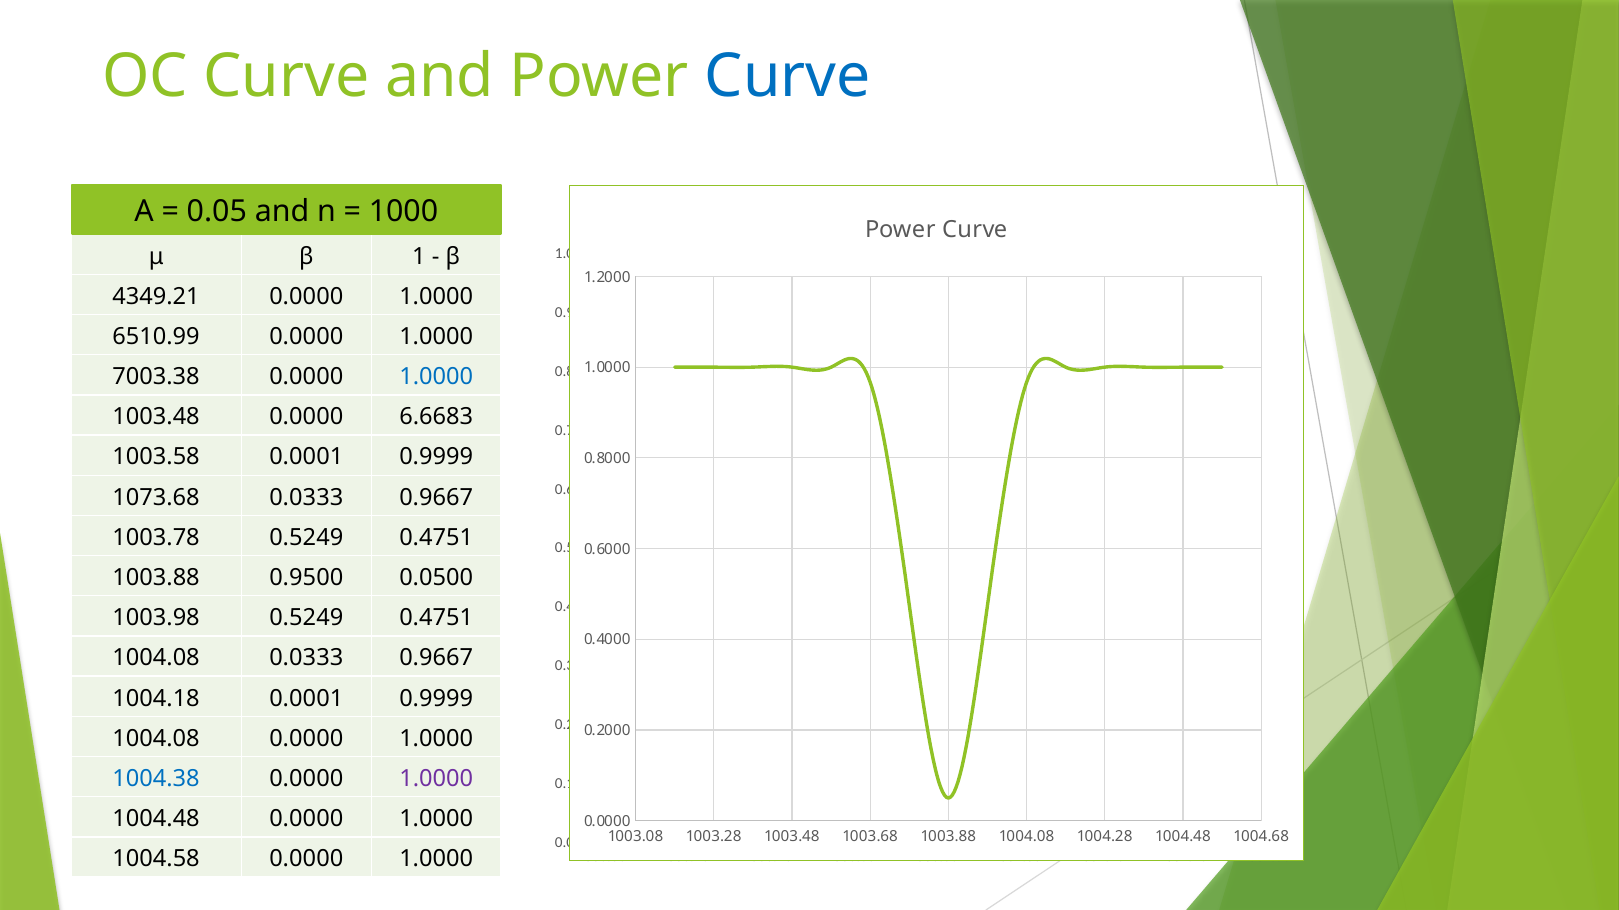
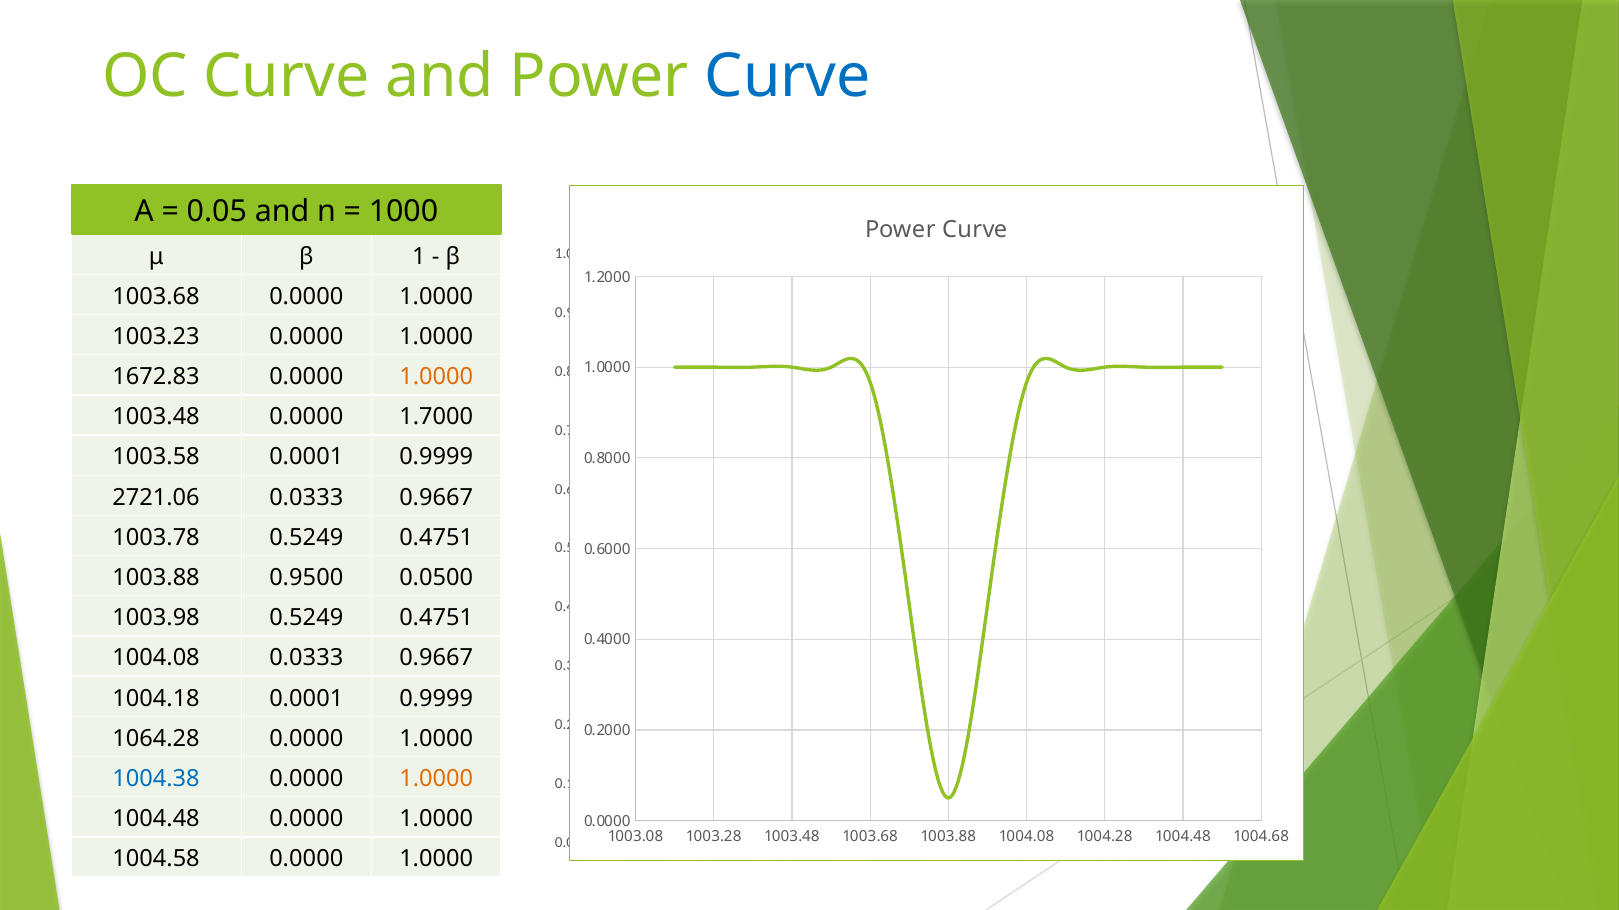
4349.21: 4349.21 -> 1003.68 (156, 297)
6510.99: 6510.99 -> 1003.23 (156, 337)
7003.38: 7003.38 -> 1672.83 (156, 377)
1.0000 colour: blue -> orange (436, 377)
6.6683: 6.6683 -> 1.7000 (436, 417)
1073.68: 1073.68 -> 2721.06 (156, 498)
1004.08: 1004.08 -> 1064.28 (156, 739)
1.0000 colour: purple -> orange (436, 779)
